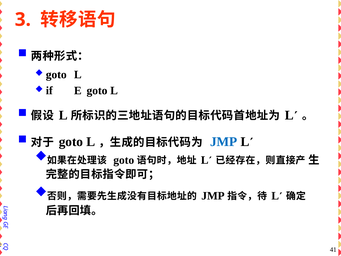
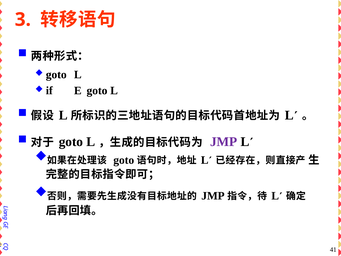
JMP colour: blue -> purple (224, 142)
